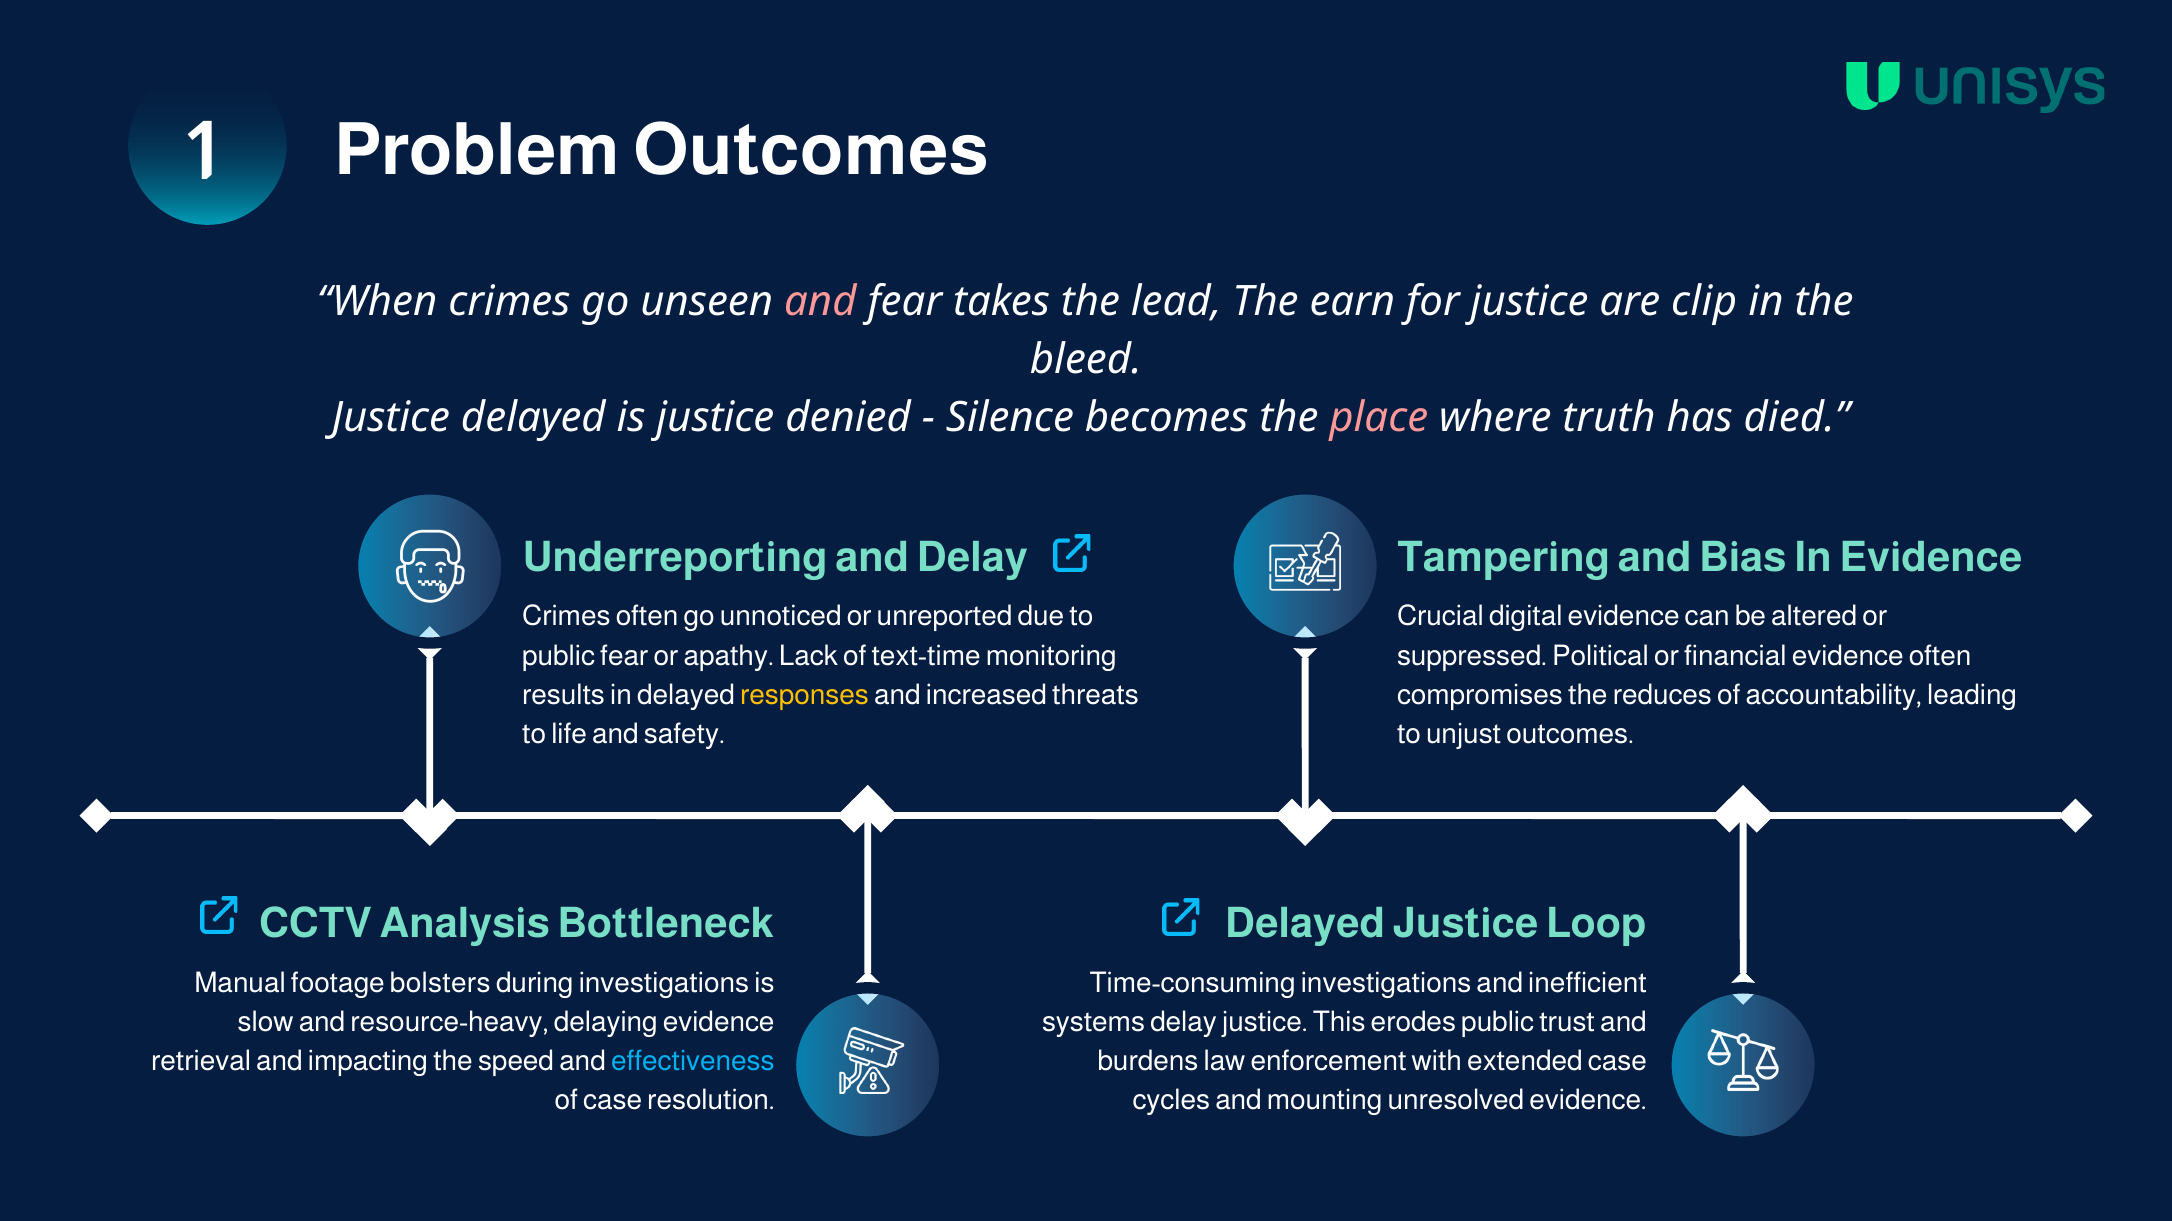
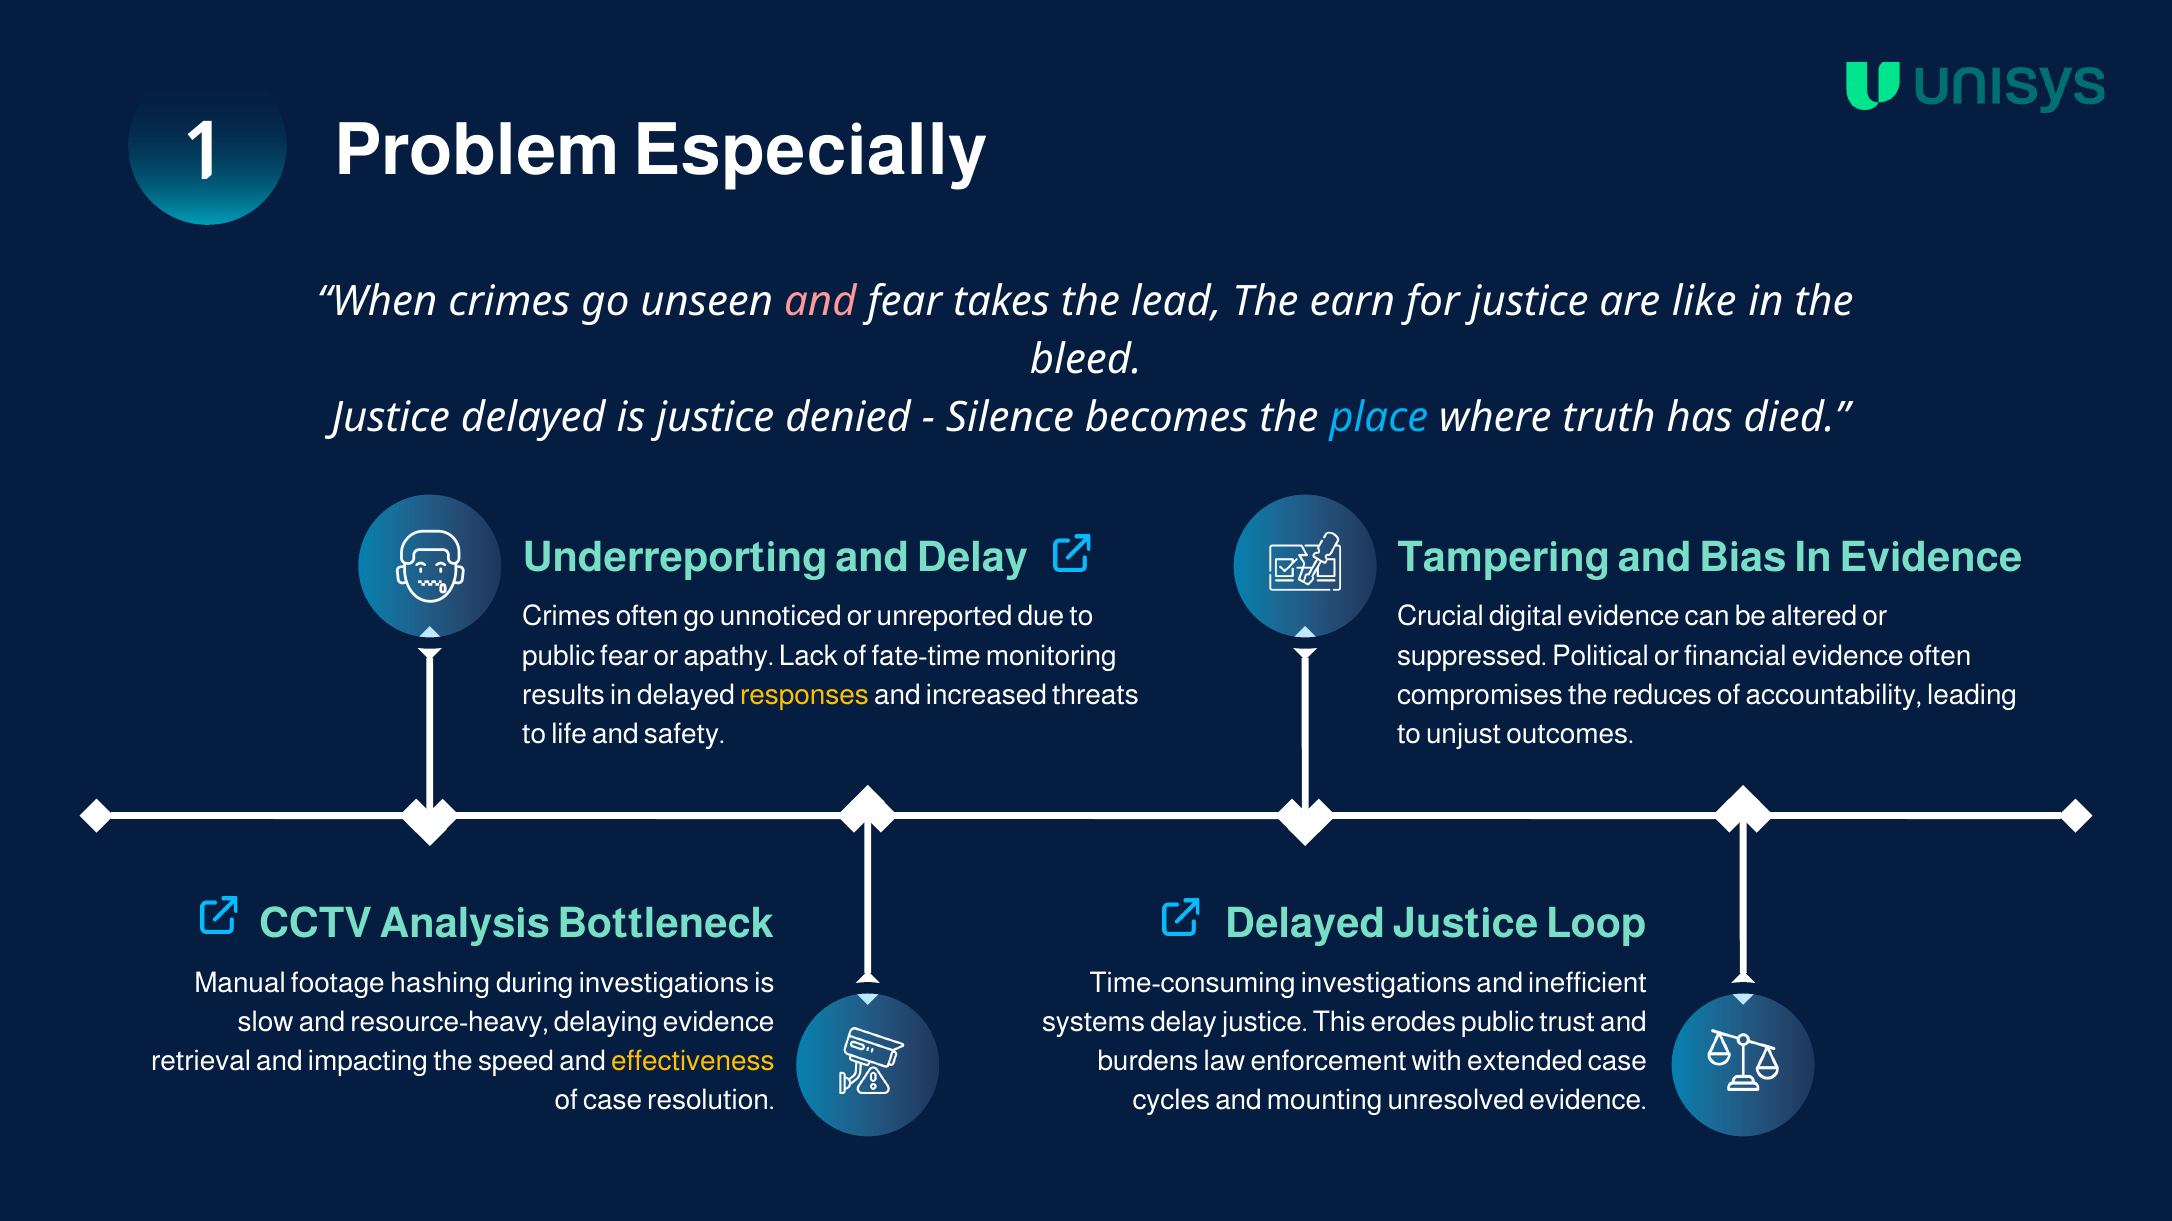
Problem Outcomes: Outcomes -> Especially (811, 151)
clip: clip -> like (1704, 302)
place colour: pink -> light blue (1379, 418)
text-time: text-time -> fate-time (926, 656)
bolsters: bolsters -> hashing (440, 983)
effectiveness colour: light blue -> yellow (693, 1062)
